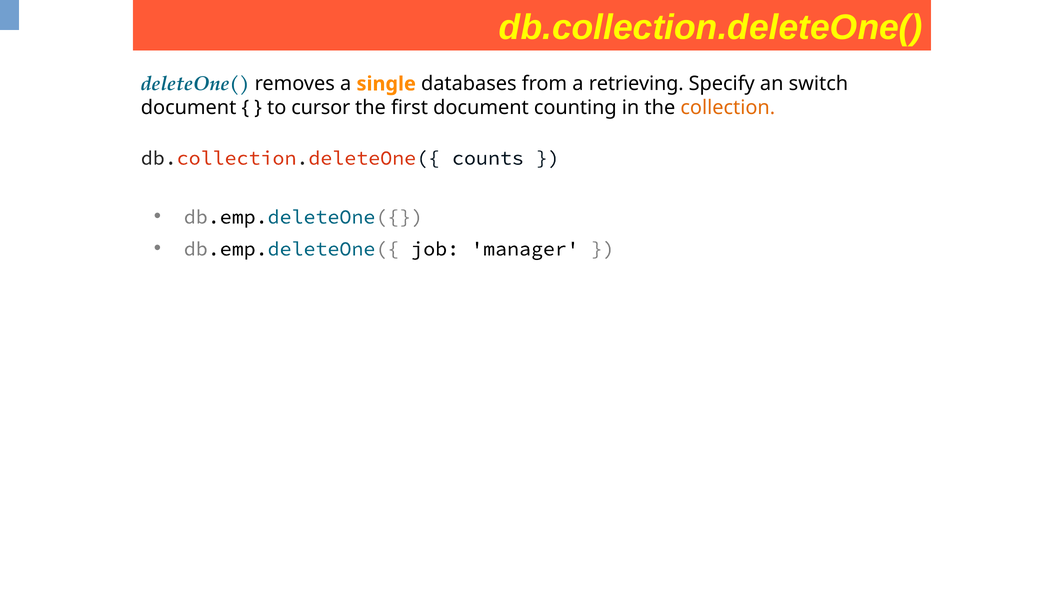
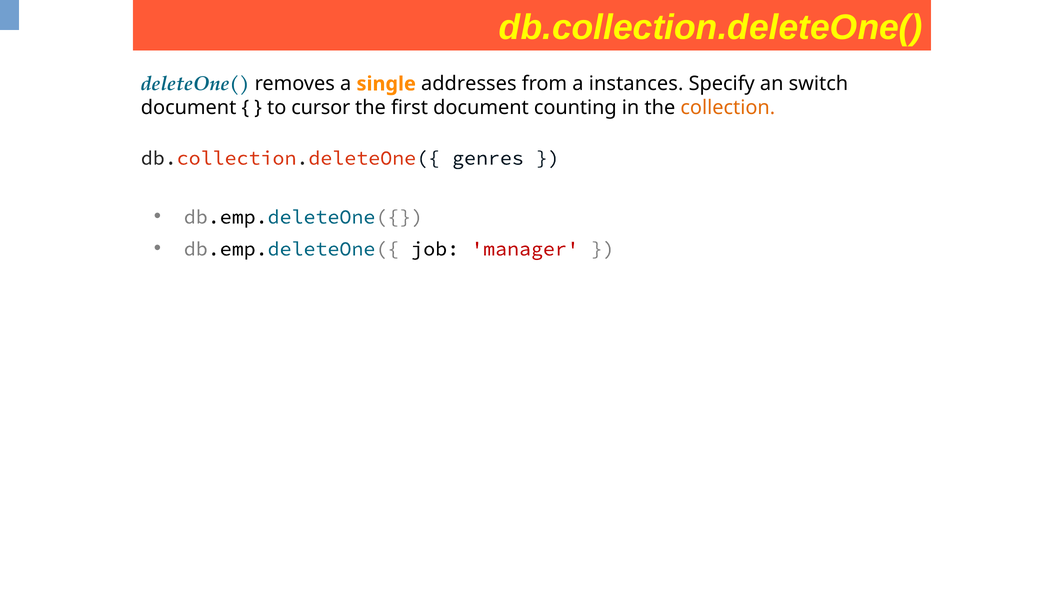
databases: databases -> addresses (469, 84)
retrieving: retrieving -> instances (636, 84)
counts: counts -> genres (488, 158)
manager colour: black -> red (525, 249)
